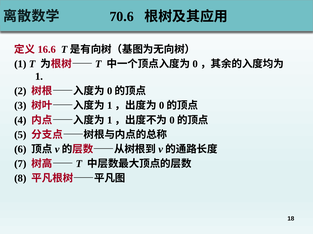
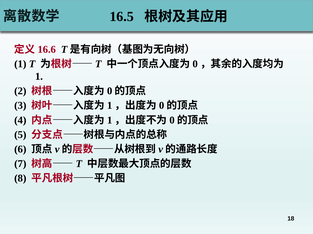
70.6: 70.6 -> 16.5 (122, 17)
